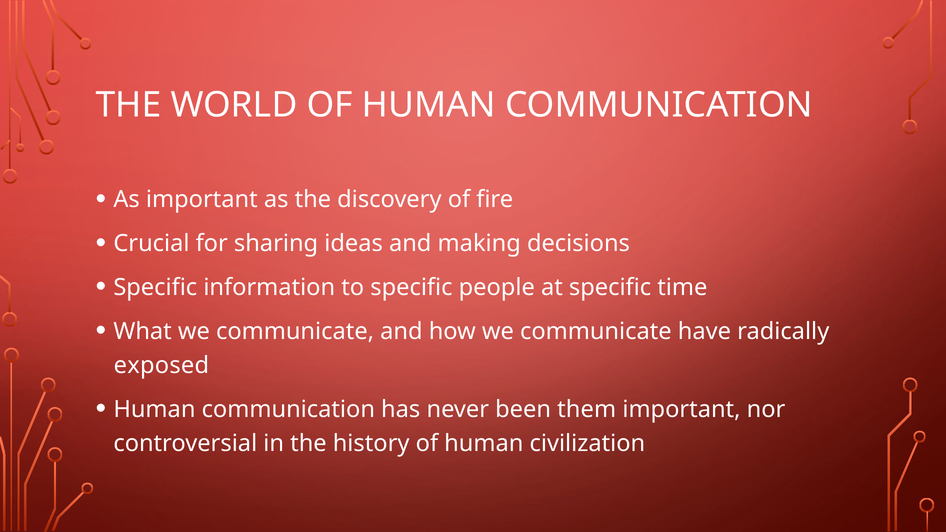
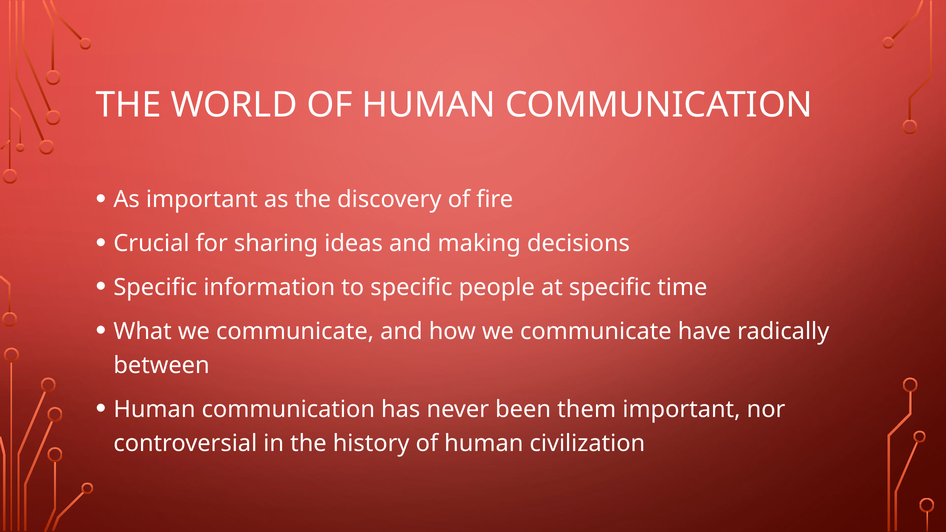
exposed: exposed -> between (162, 365)
